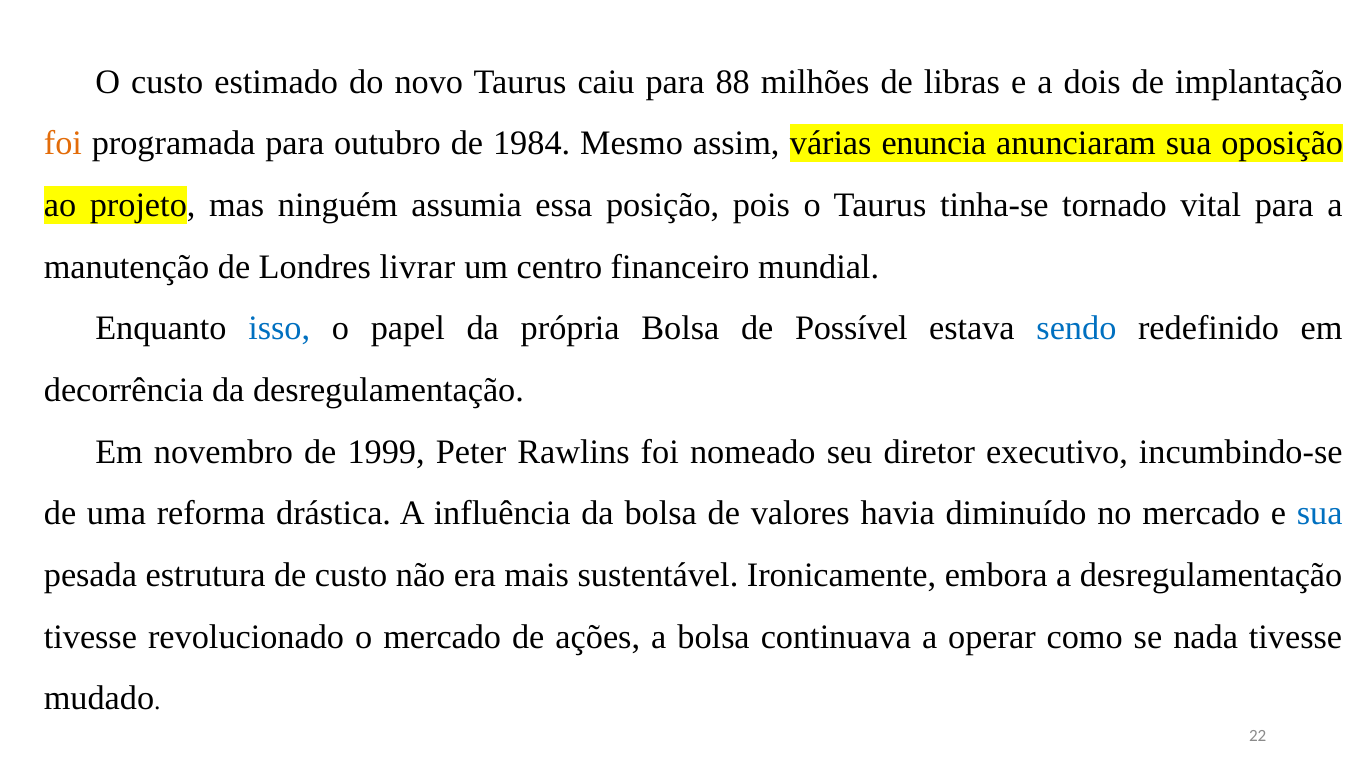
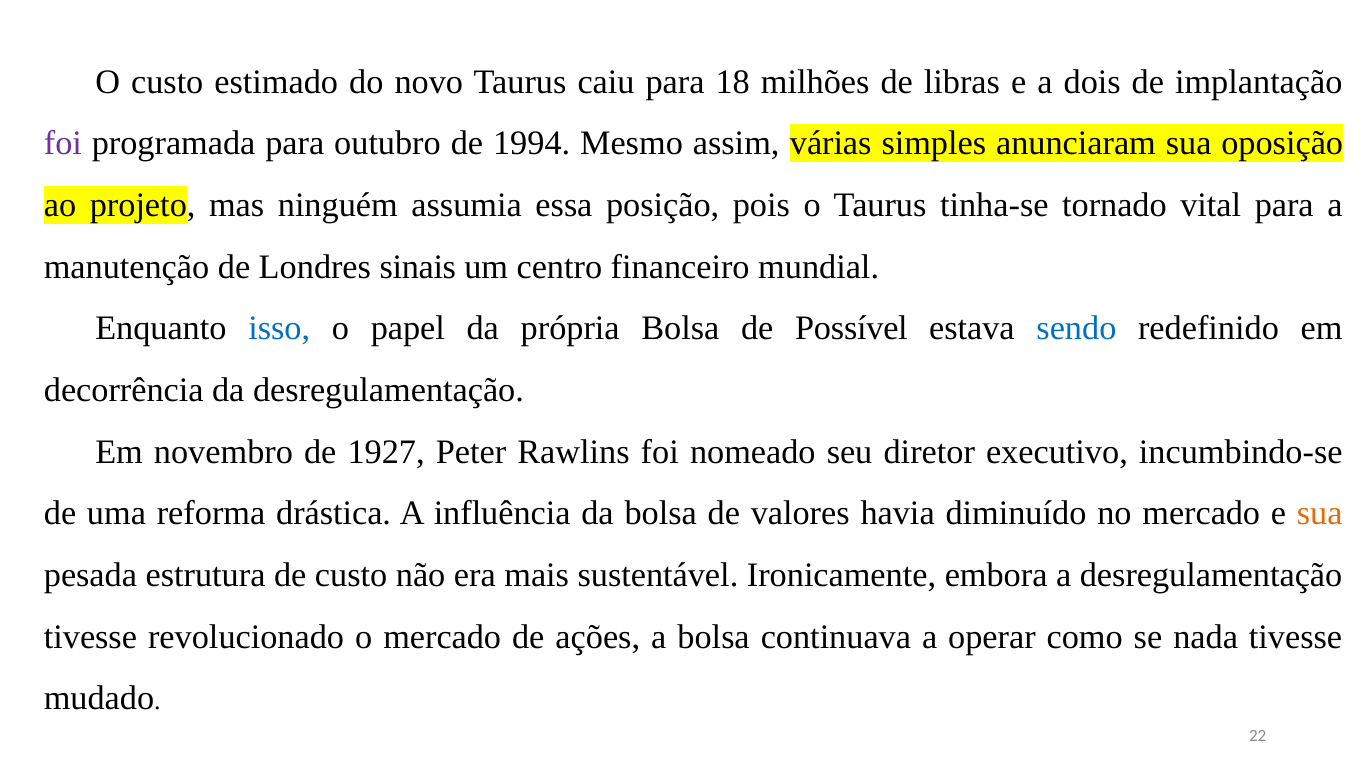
88: 88 -> 18 (733, 82)
foi colour: orange -> purple (63, 143)
1984: 1984 -> 1994 (532, 143)
enuncia: enuncia -> simples (934, 143)
livrar: livrar -> sinais (418, 267)
1999: 1999 -> 1927 (386, 452)
sua colour: blue -> orange (1320, 514)
